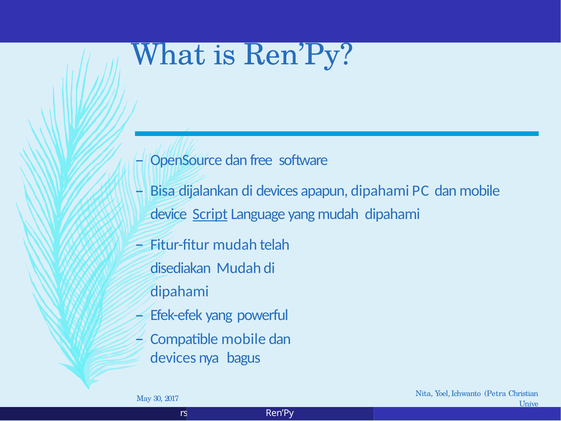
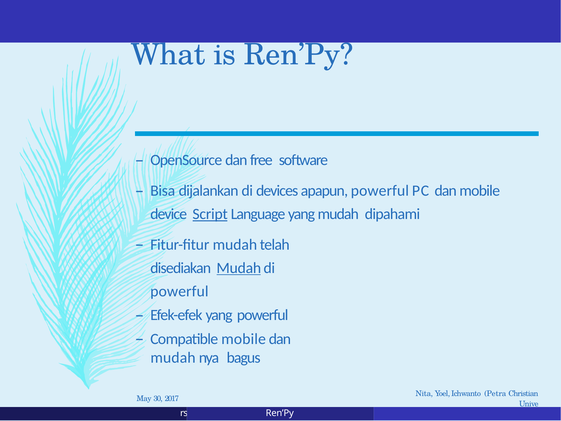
apapun dipahami: dipahami -> powerful (380, 191)
Mudah underline: none -> present (239, 268)
dipahami: dipahami -> powerful (179, 291)
devices: devices -> mudah (173, 358)
